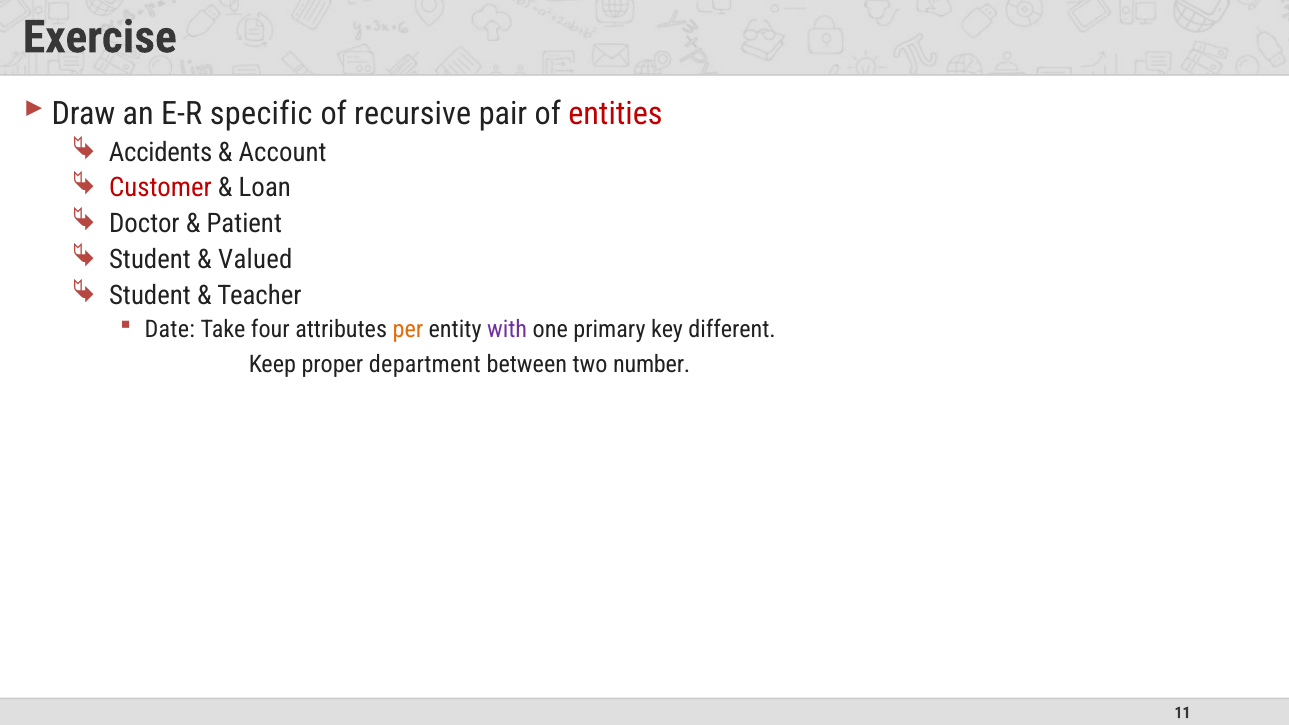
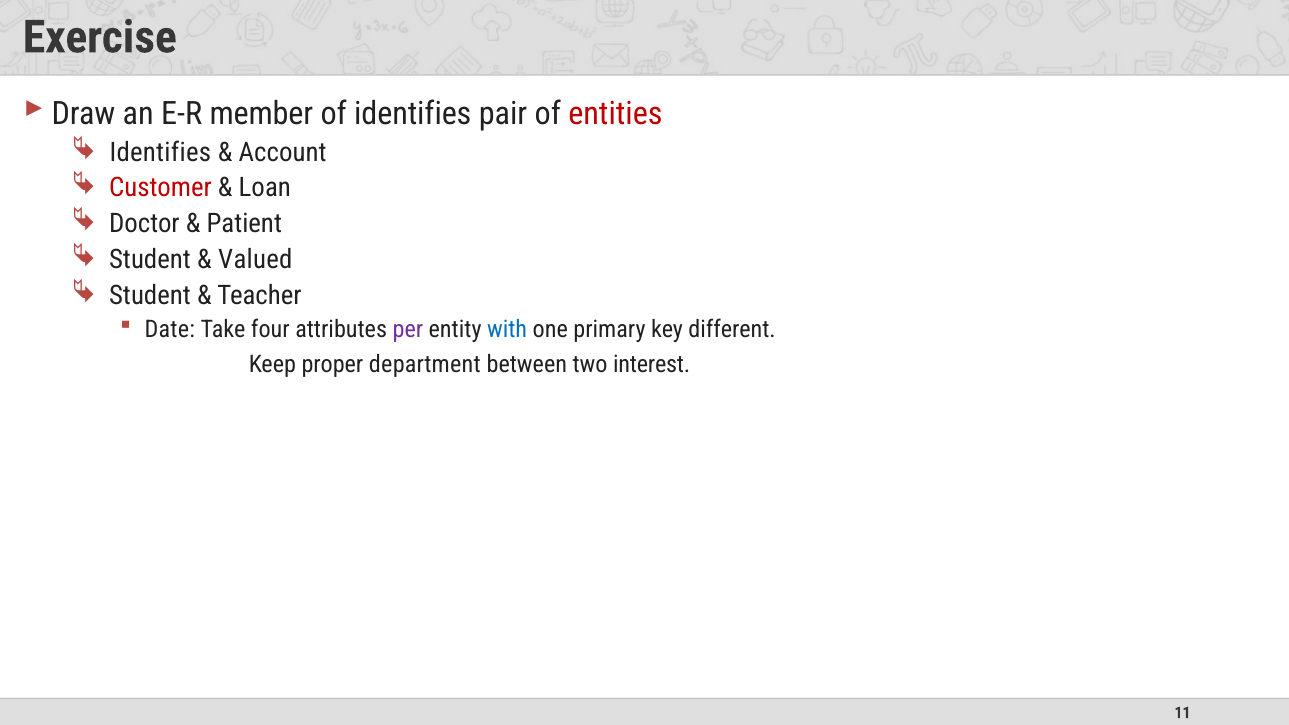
specific: specific -> member (261, 114)
of recursive: recursive -> identifies (413, 114)
Accidents: Accidents -> Identifies (160, 152)
per colour: orange -> purple (408, 329)
with colour: purple -> blue (507, 329)
number: number -> interest (652, 365)
